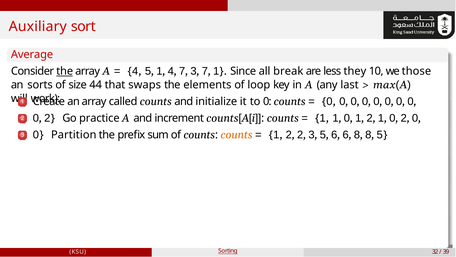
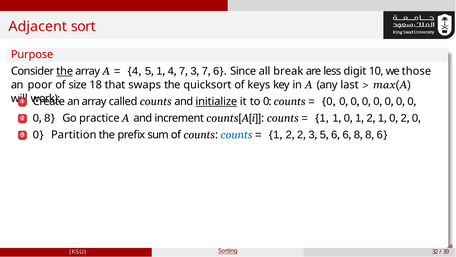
Auxiliary: Auxiliary -> Adjacent (38, 27)
Average: Average -> Purpose (32, 54)
7 1: 1 -> 6 (216, 71)
they: they -> digit (355, 71)
sorts: sorts -> poor (40, 85)
44: 44 -> 18 (96, 85)
elements: elements -> quicksort (207, 85)
loop: loop -> keys (259, 85)
initialize underline: none -> present (216, 101)
2: 2 -> 8 (47, 118)
counts colour: orange -> blue (237, 135)
8 5: 5 -> 6 (380, 135)
